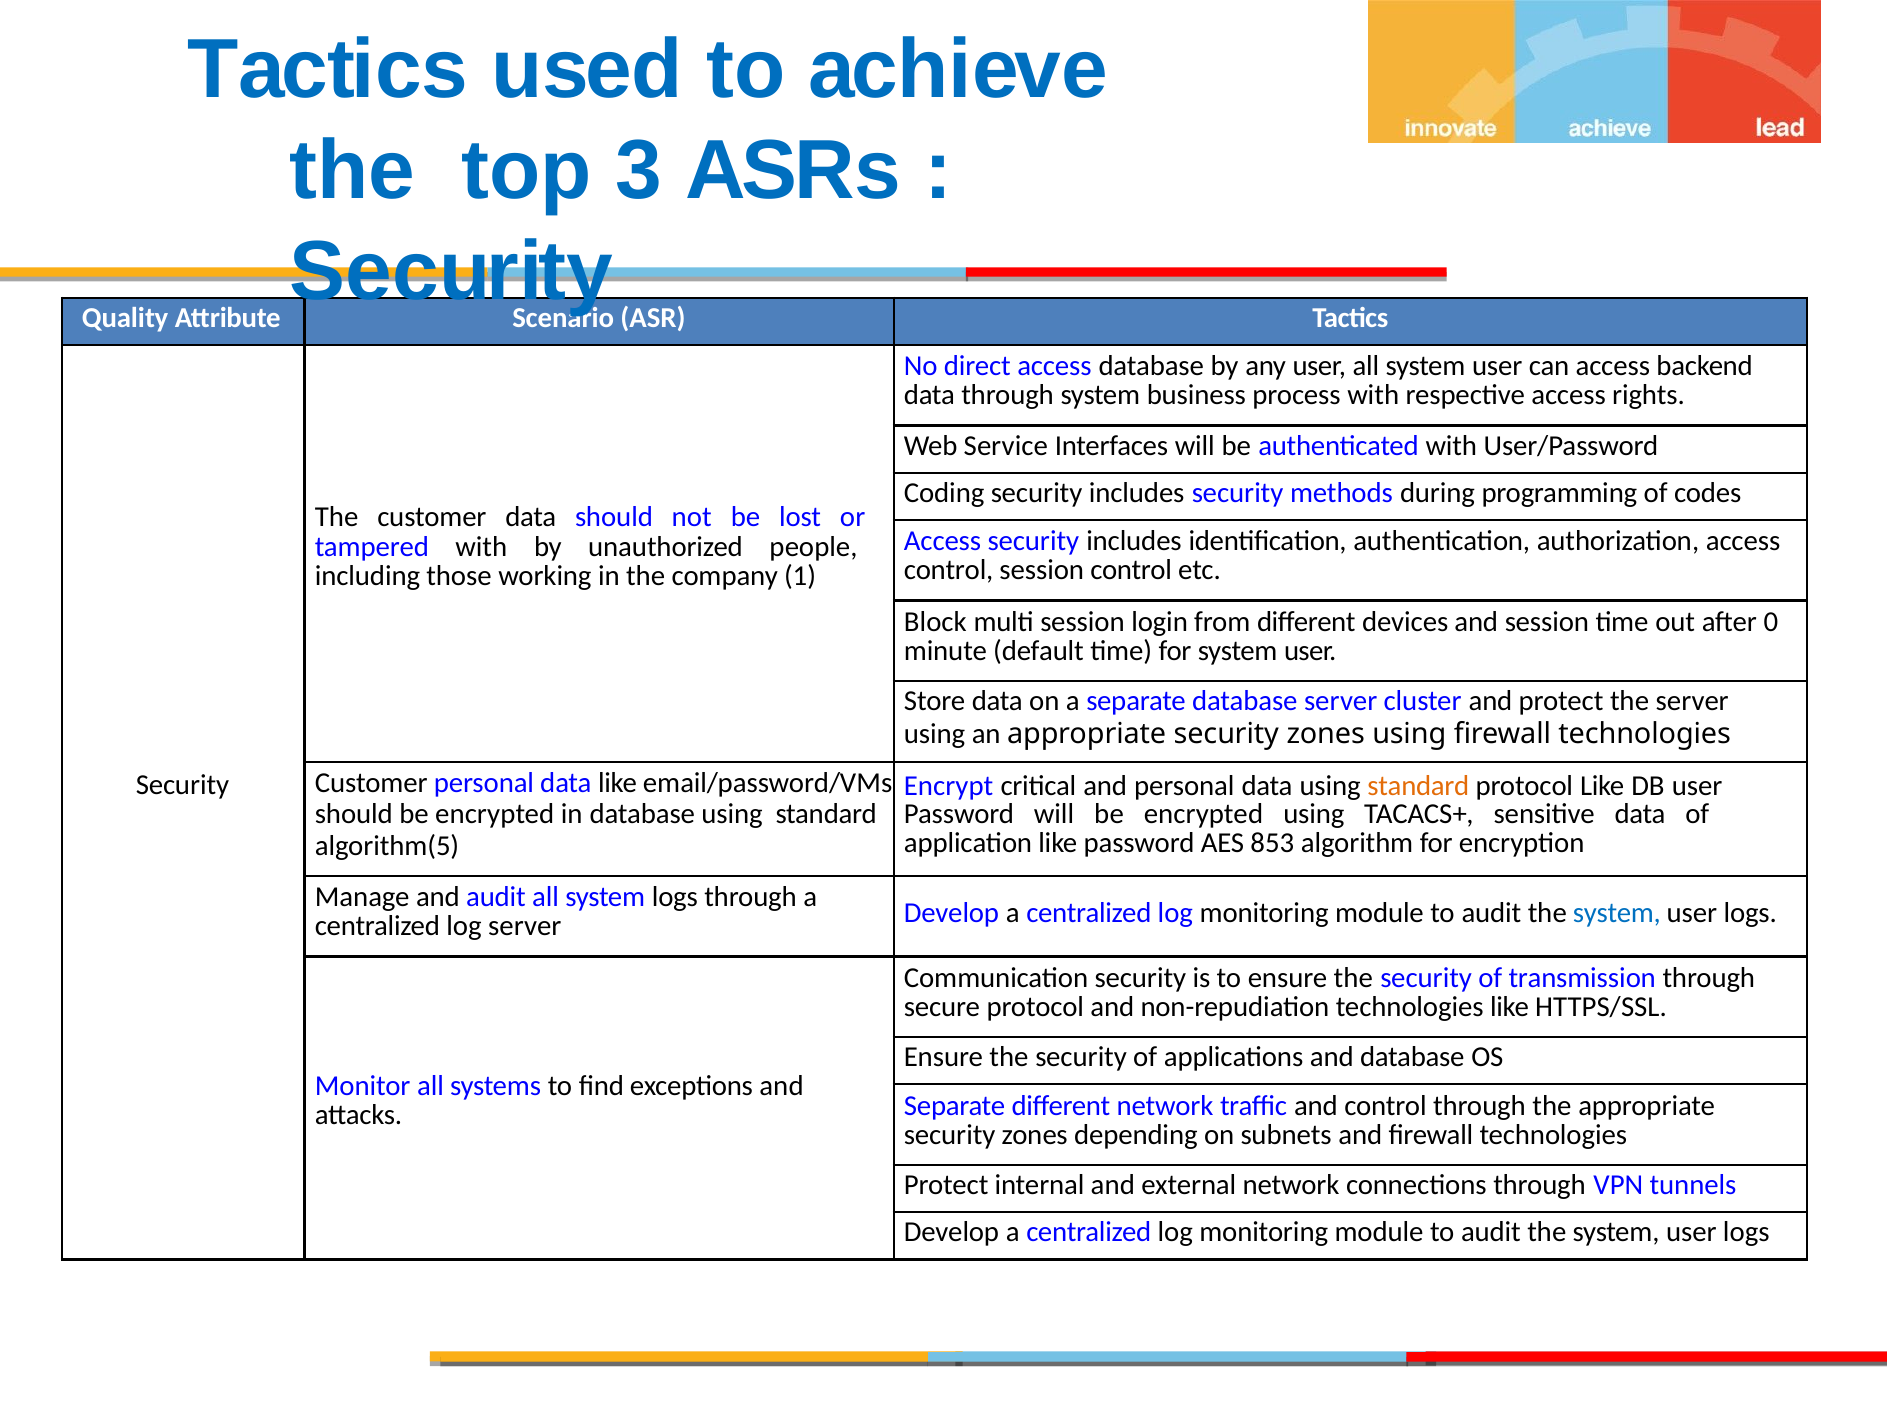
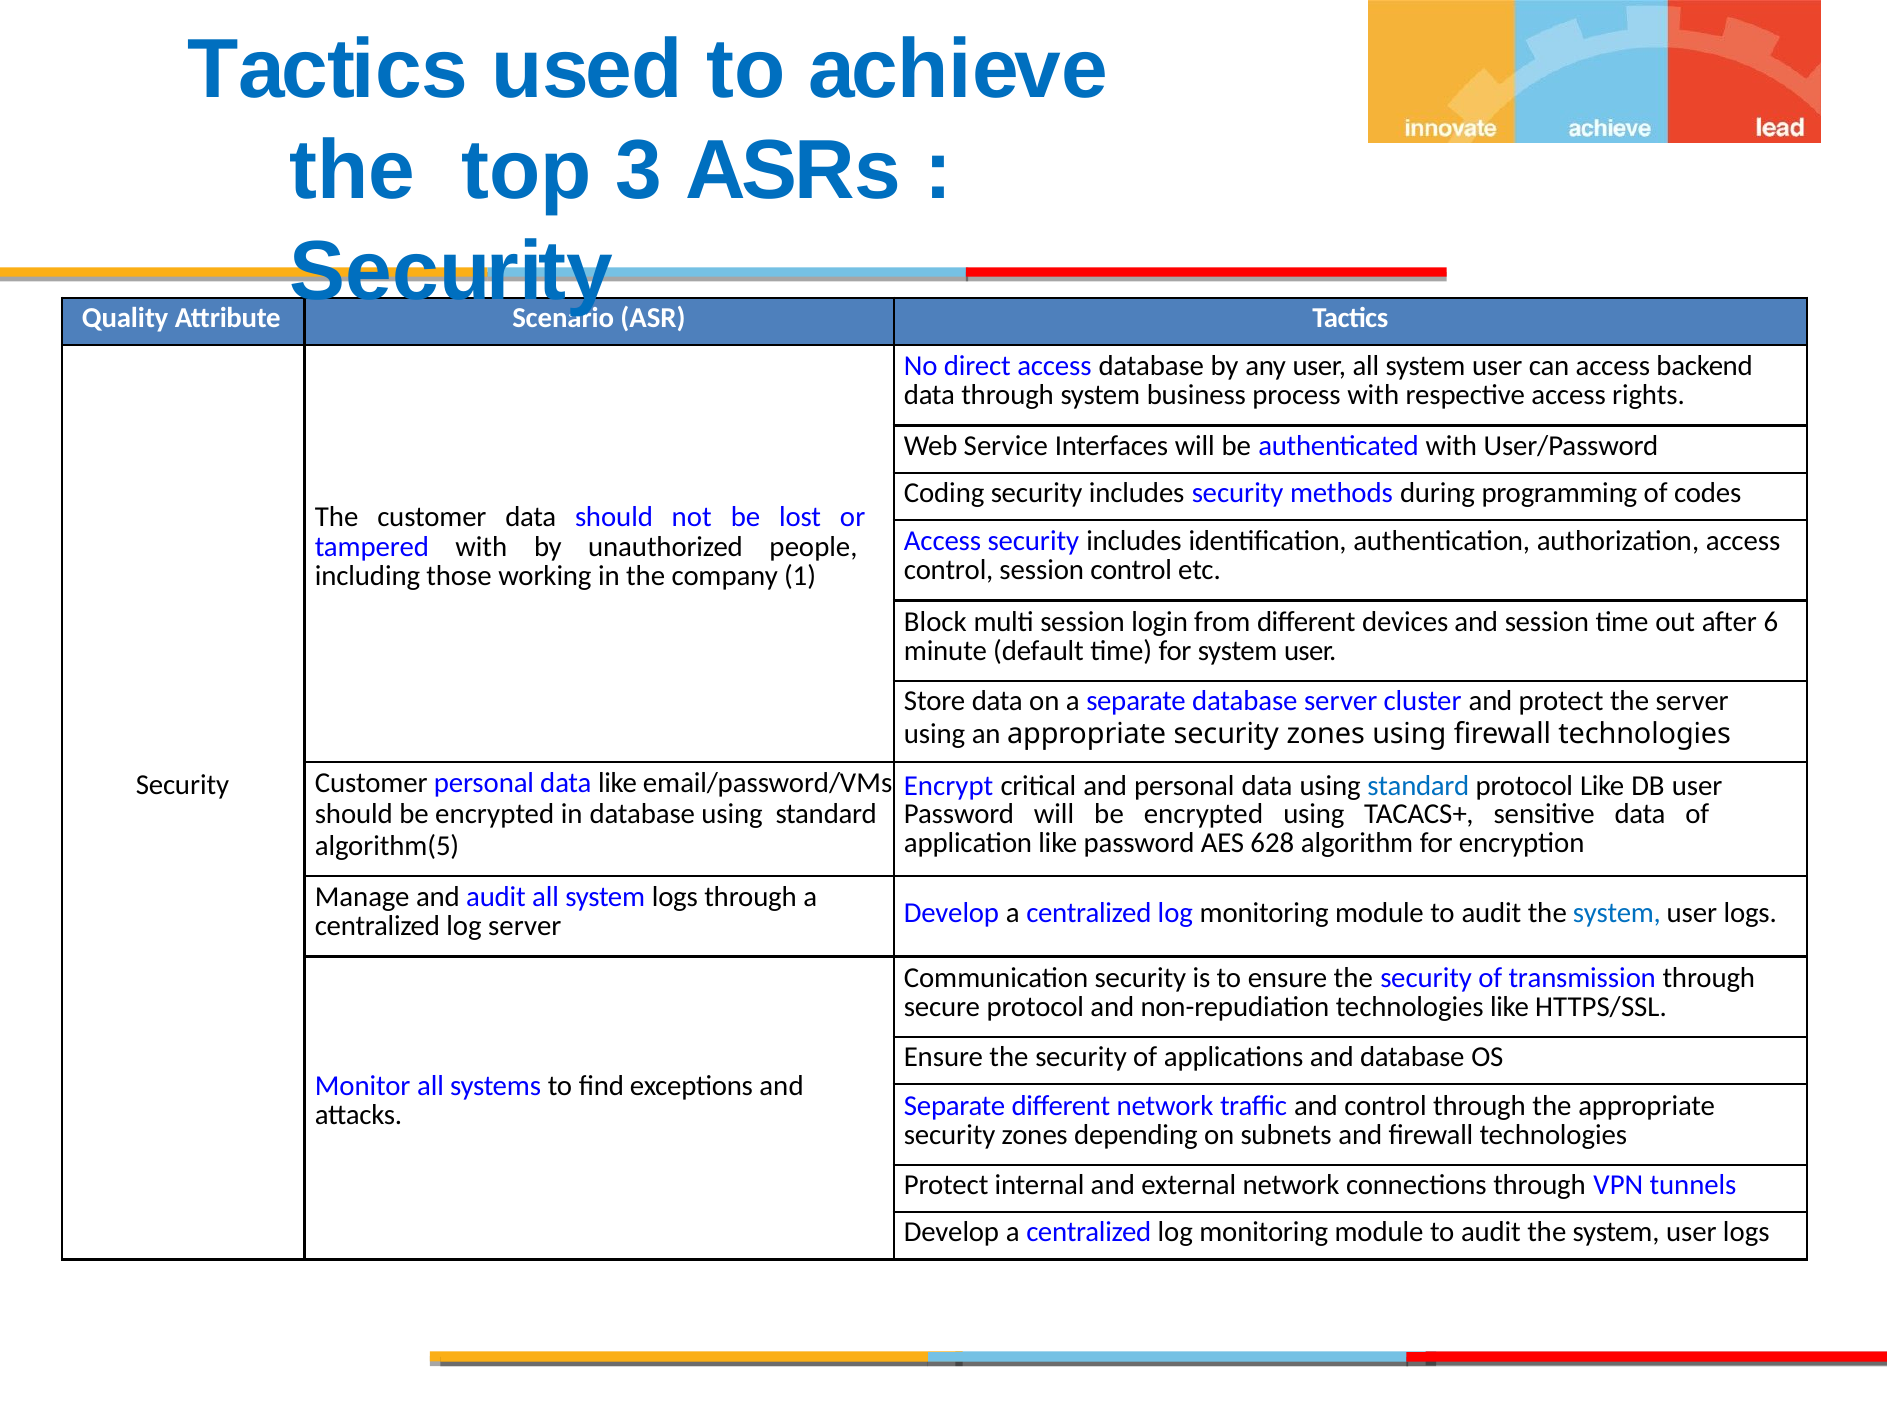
0: 0 -> 6 (1771, 622)
standard colour: orange -> blue (1418, 786)
853: 853 -> 628 (1272, 843)
